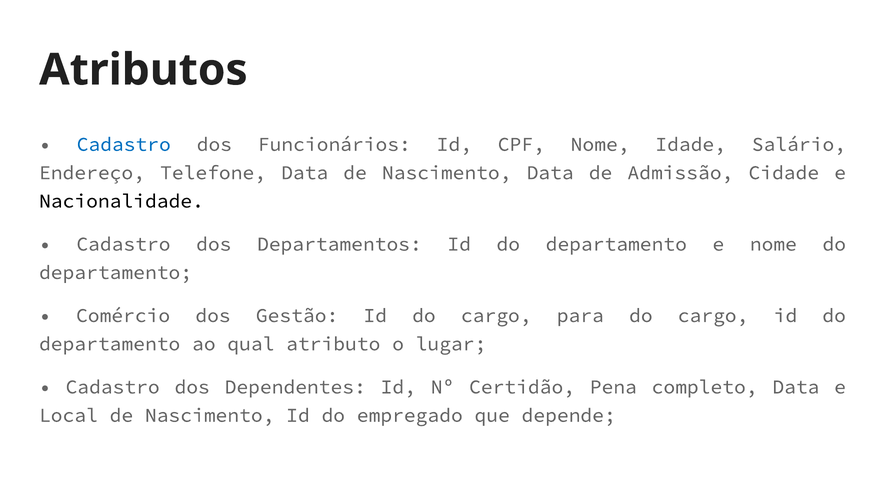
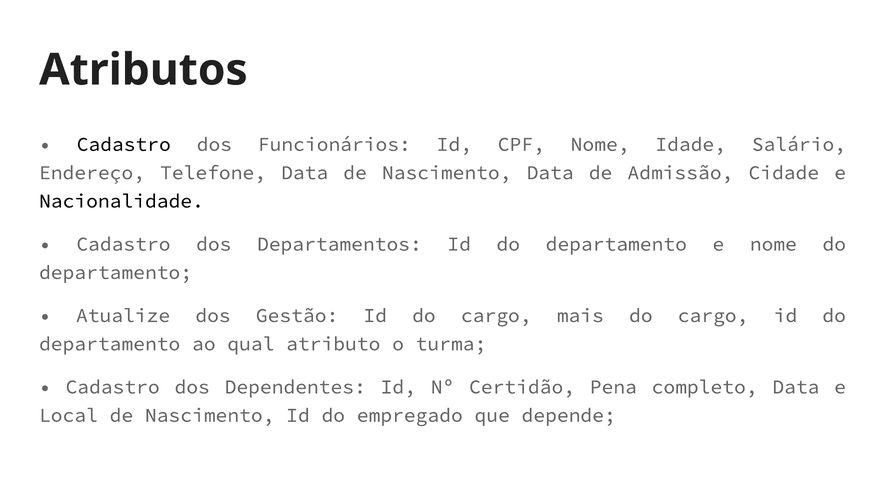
Cadastro colour: blue -> black (124, 144)
Comércio: Comércio -> Atualize (123, 316)
para: para -> mais (580, 316)
lugar: lugar -> turma (451, 344)
